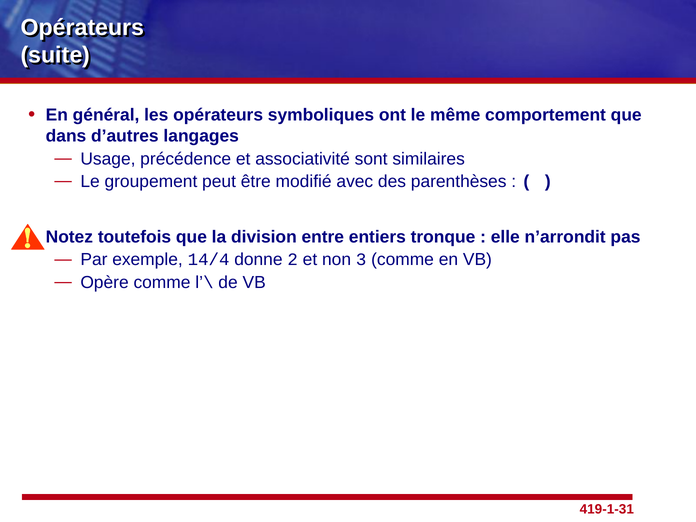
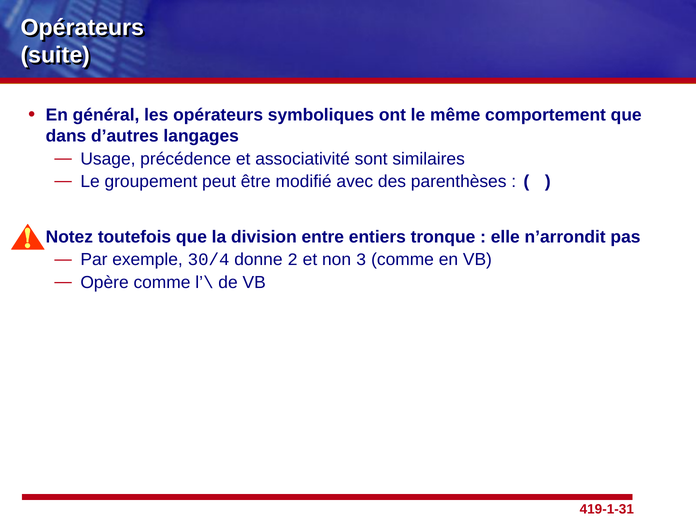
14/4: 14/4 -> 30/4 (209, 260)
